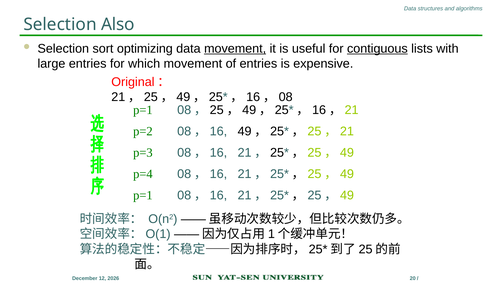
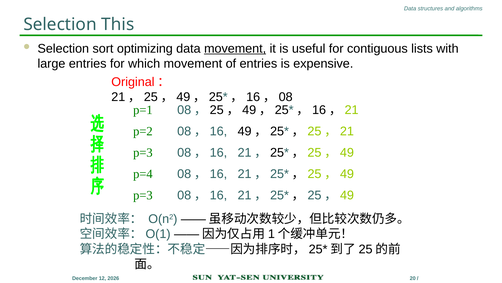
Also: Also -> This (118, 24)
contiguous underline: present -> none (377, 49)
p=1: p=1 -> p=3 (143, 195)
